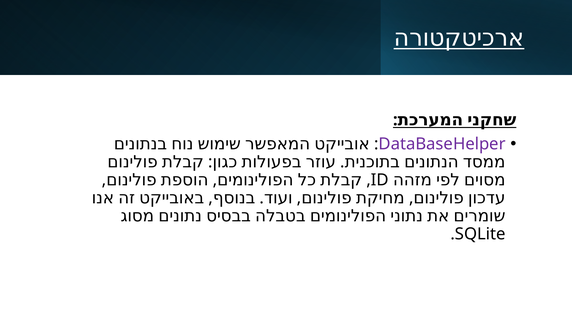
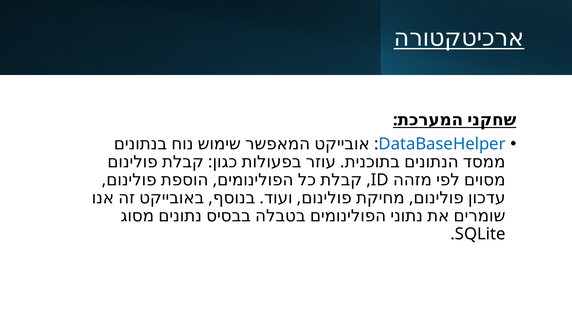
DataBaseHelper colour: purple -> blue (442, 144)
